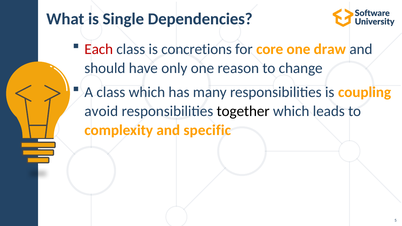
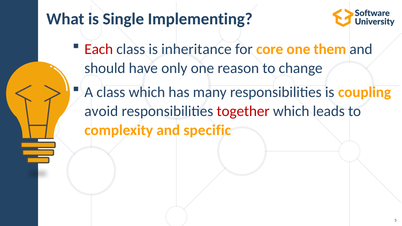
Dependencies: Dependencies -> Implementing (200, 19)
concretions: concretions -> inheritance (196, 49)
draw: draw -> them (330, 49)
together colour: black -> red (243, 111)
